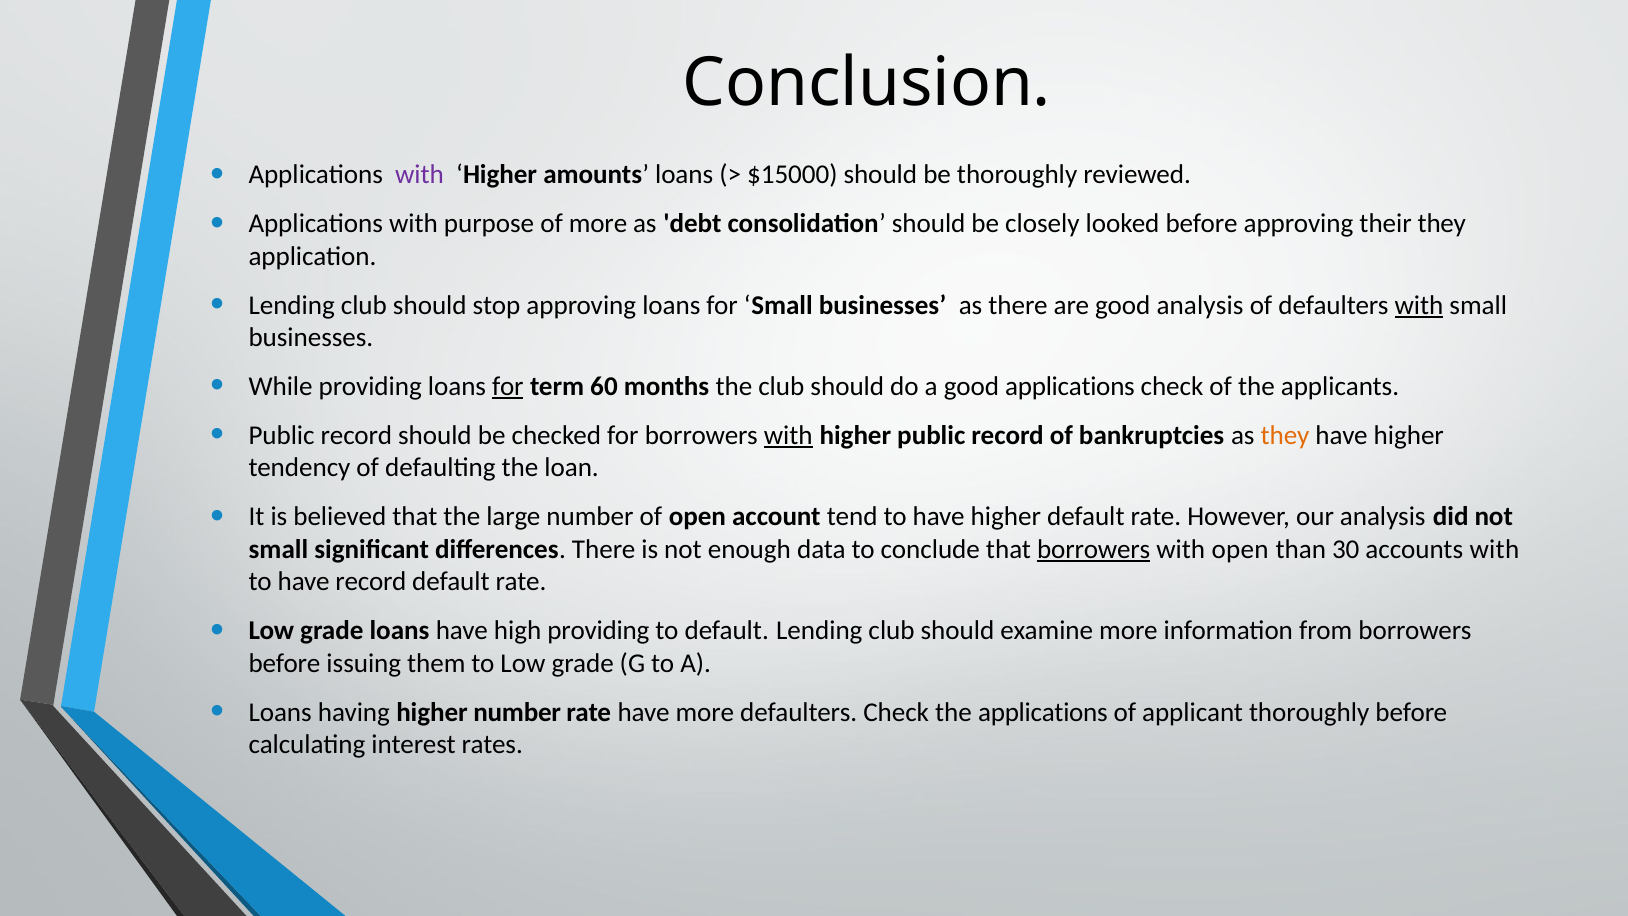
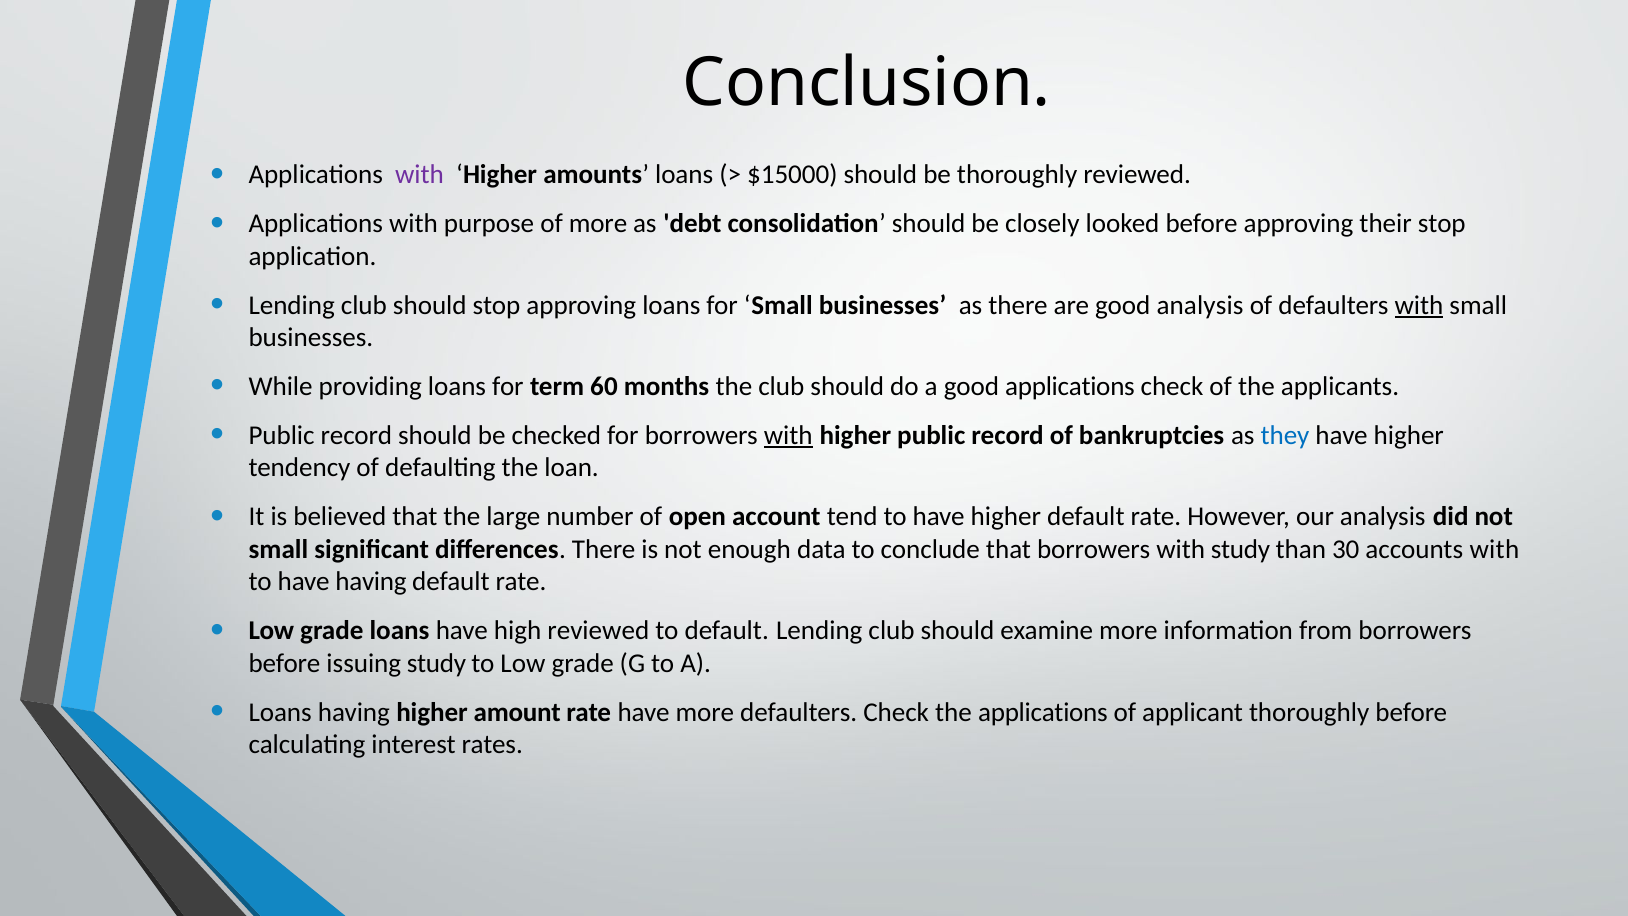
their they: they -> stop (1442, 224)
for underline: present -> none (508, 386)
they colour: orange -> blue (1285, 435)
borrowers underline: present -> none (1094, 549)
with open: open -> study (1240, 549)
have record: record -> having (371, 582)
high providing: providing -> reviewed (598, 631)
issuing them: them -> study (436, 663)
higher number: number -> amount (517, 712)
